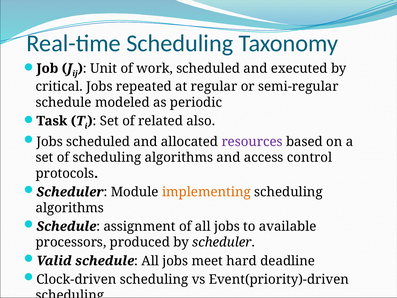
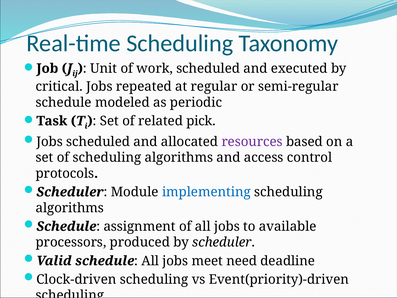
also: also -> pick (201, 121)
implementing colour: orange -> blue (206, 192)
hard: hard -> need (242, 261)
